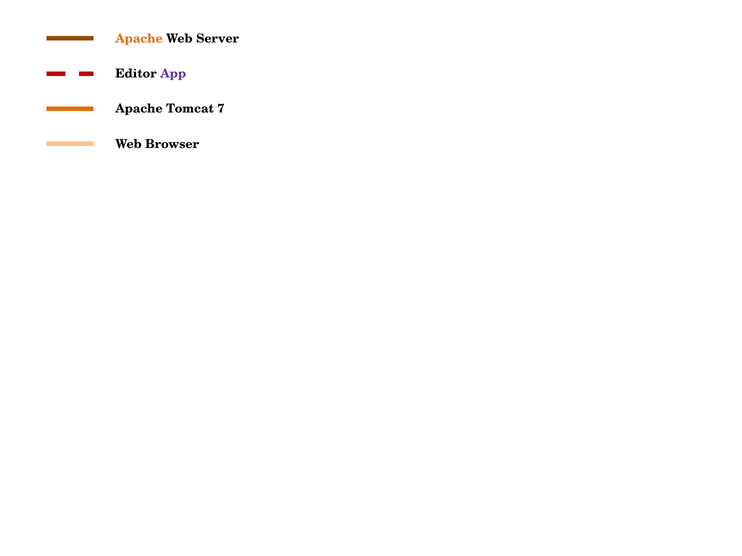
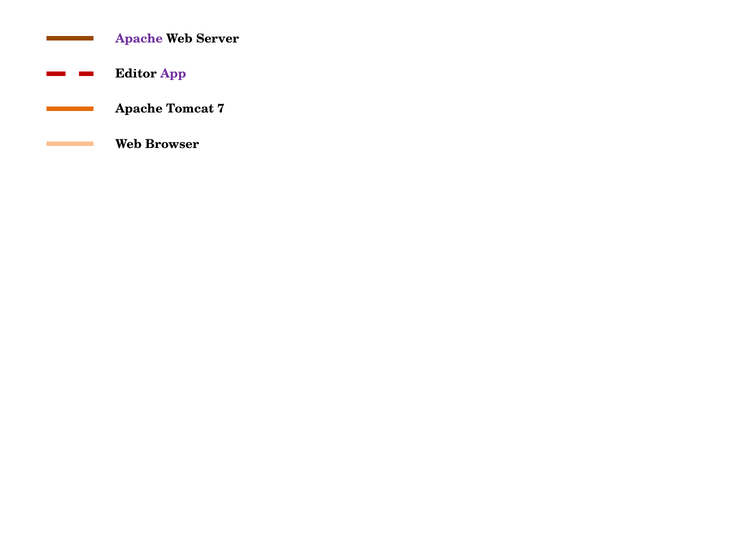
Apache colour: orange -> purple (139, 39)
